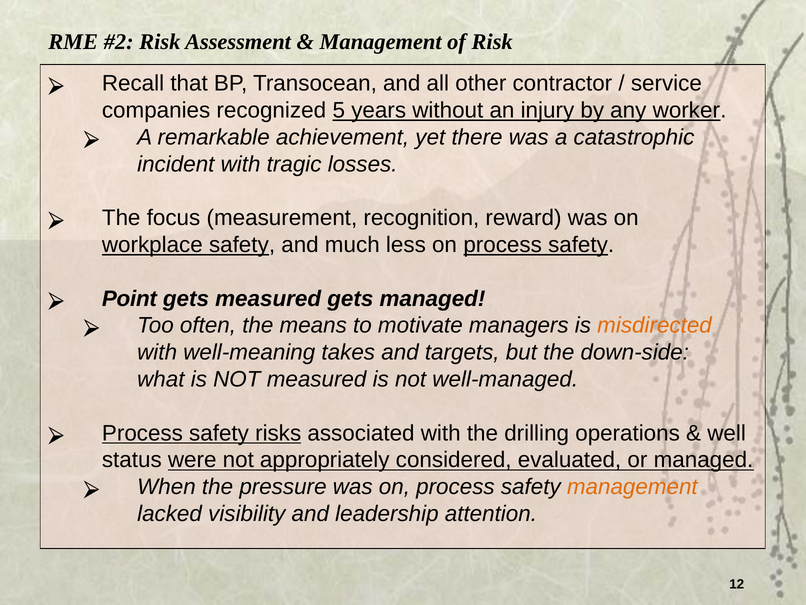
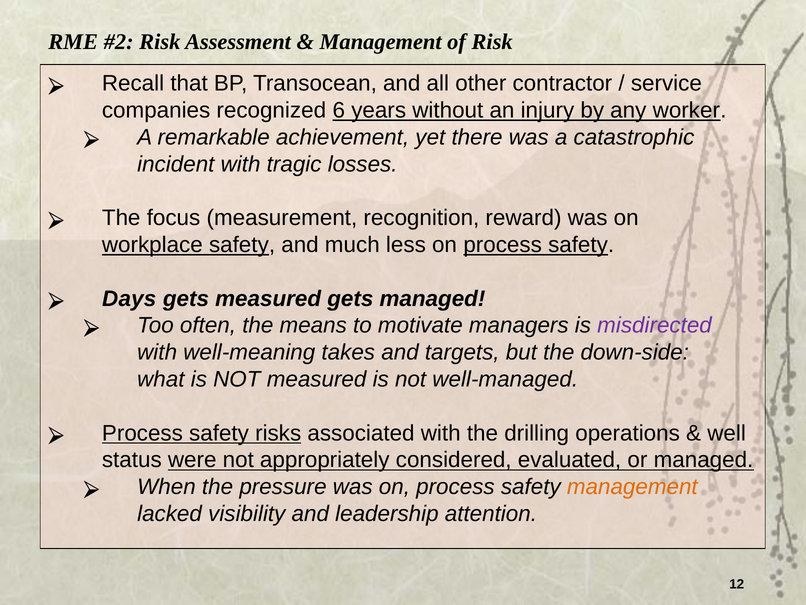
5: 5 -> 6 (339, 110)
Point: Point -> Days (129, 298)
misdirected colour: orange -> purple (655, 325)
